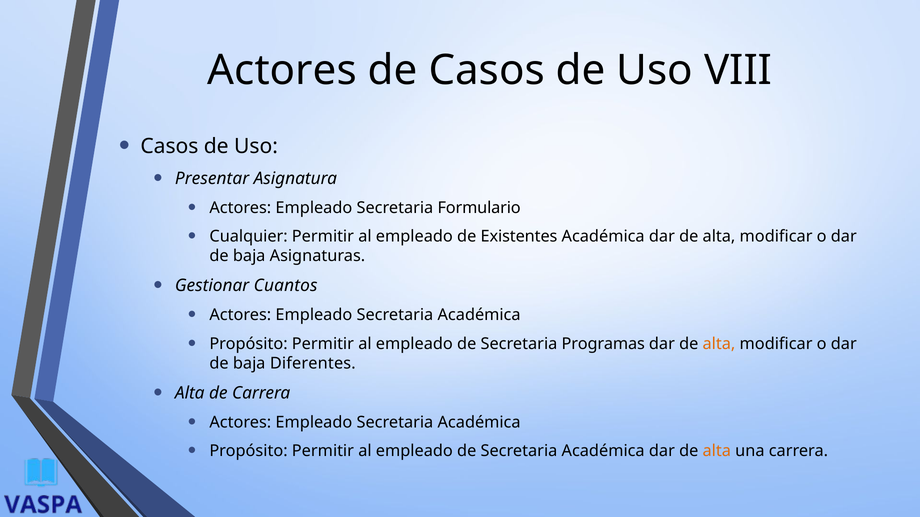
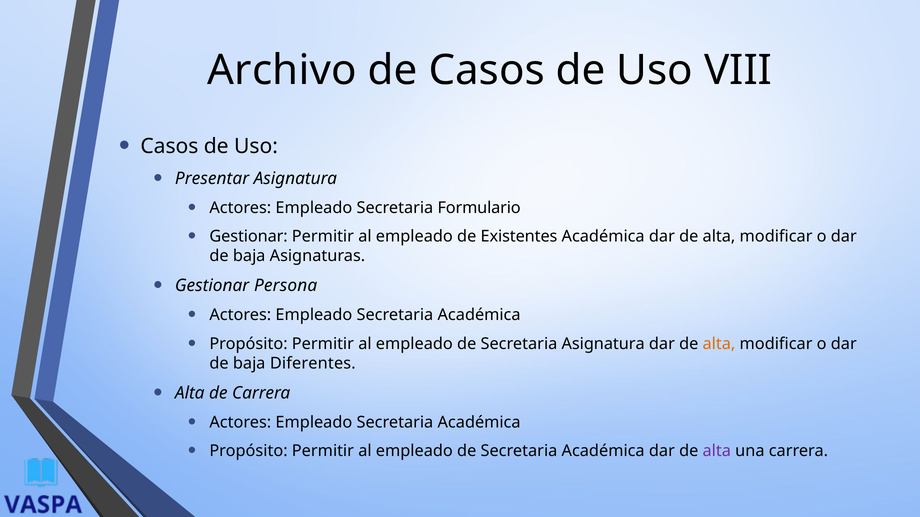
Actores: Actores -> Archivo (282, 70)
Cualquier: Cualquier -> Gestionar (249, 237)
Cuantos: Cuantos -> Persona (286, 286)
Secretaria Programas: Programas -> Asignatura (603, 344)
alta colour: orange -> purple (717, 451)
